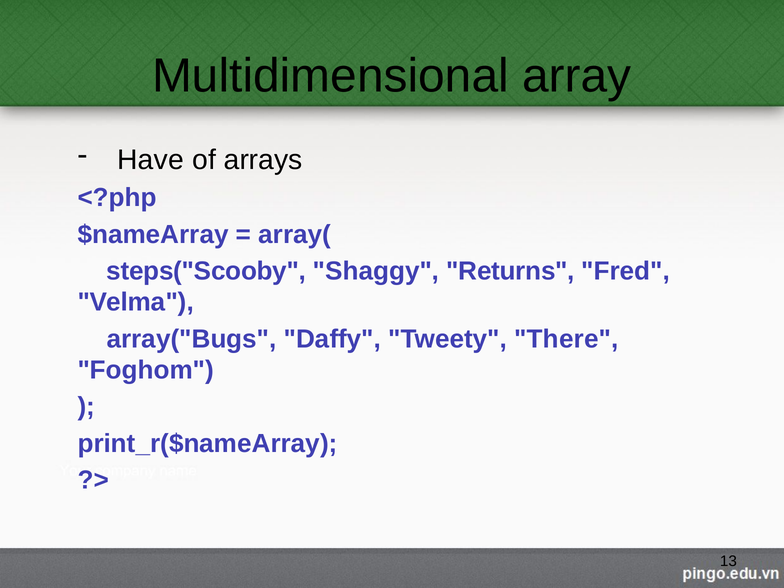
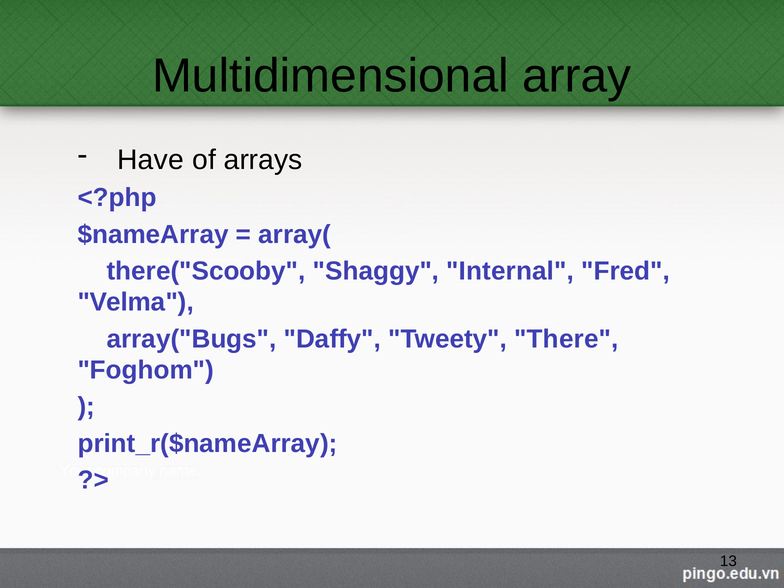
steps("Scooby: steps("Scooby -> there("Scooby (206, 271)
Returns: Returns -> Internal (510, 271)
